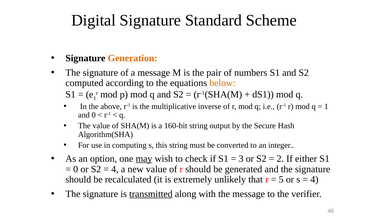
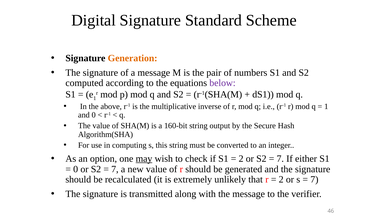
below colour: orange -> purple (223, 83)
3: 3 -> 2 (241, 158)
2: 2 -> 7 (280, 158)
4: 4 -> 7 (115, 169)
5: 5 -> 2 (281, 179)
4: 4 -> 7 (314, 179)
transmitted underline: present -> none (151, 194)
